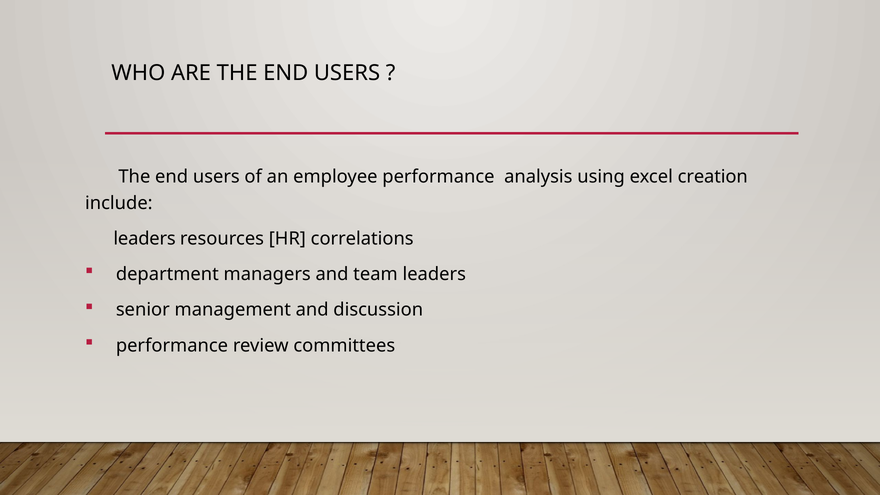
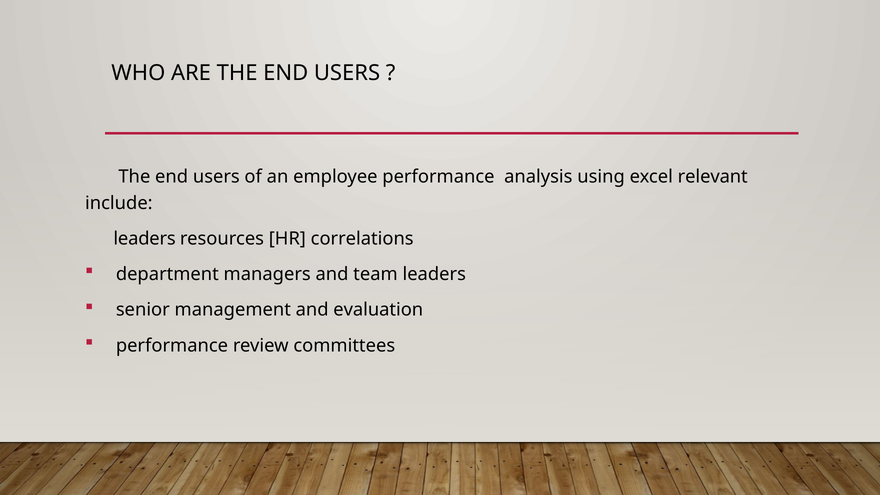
creation: creation -> relevant (713, 177)
discussion: discussion -> evaluation (378, 310)
